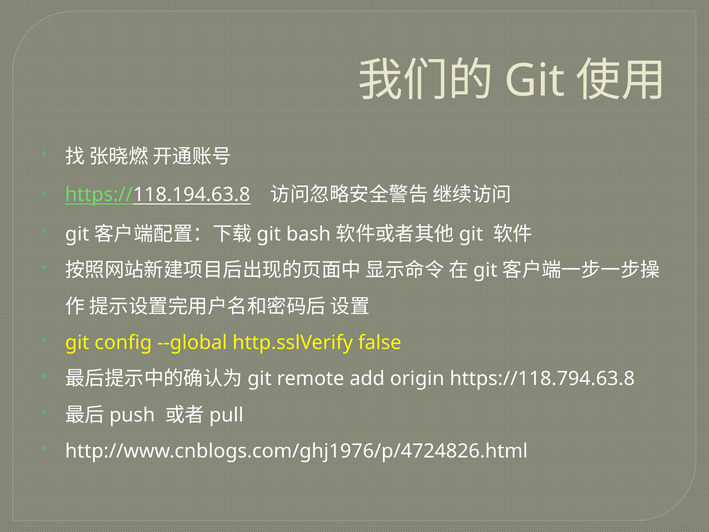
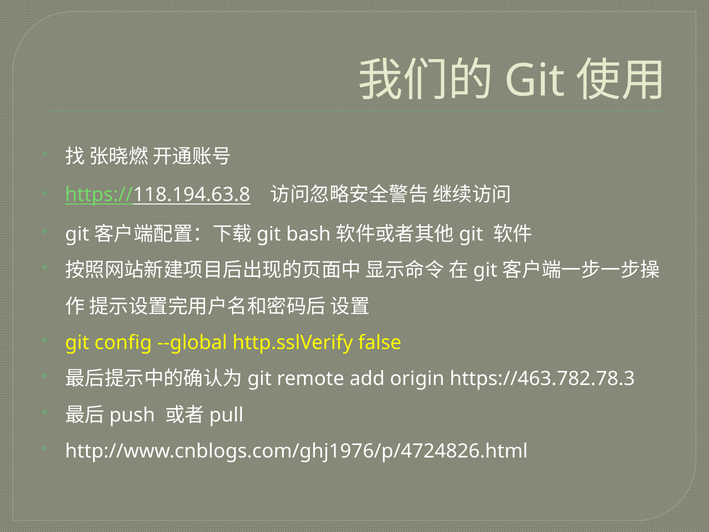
https://118.794.63.8: https://118.794.63.8 -> https://463.782.78.3 (542, 379)
